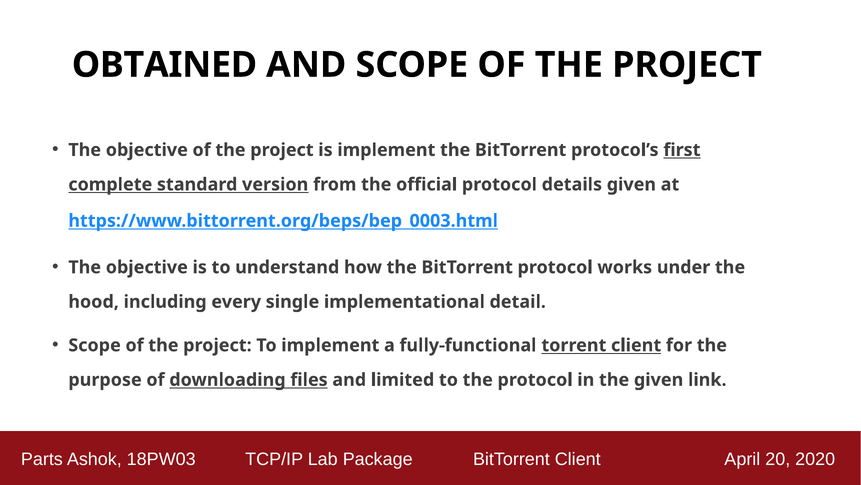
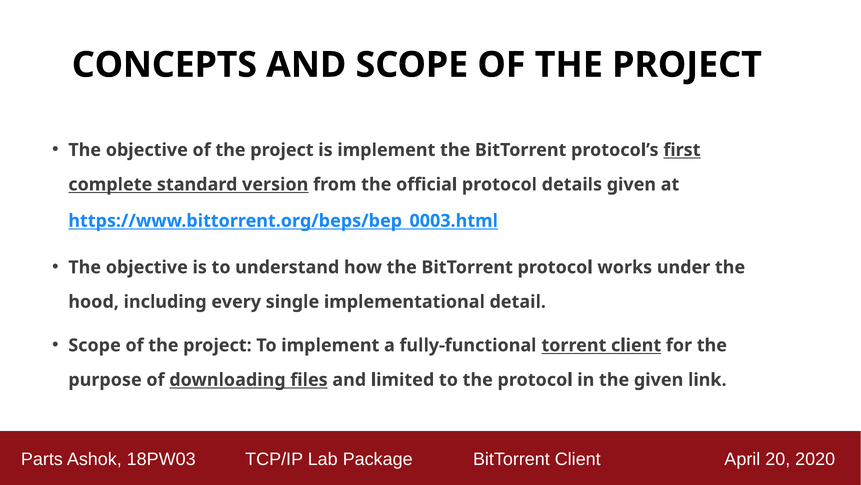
OBTAINED: OBTAINED -> CONCEPTS (164, 65)
